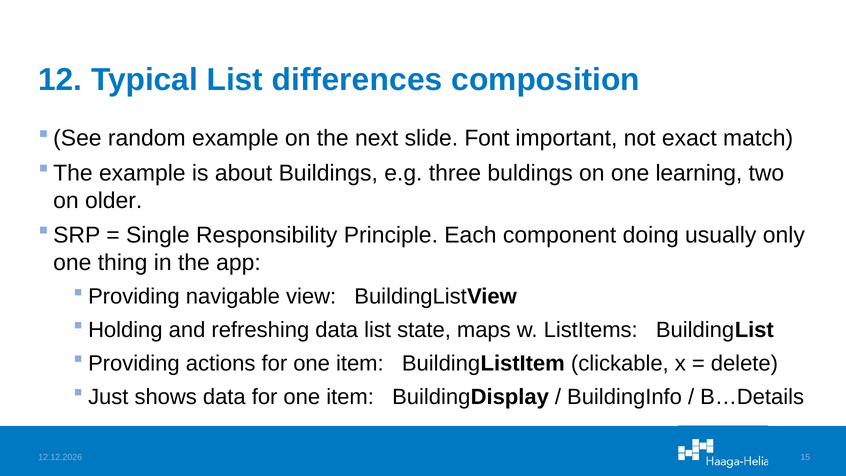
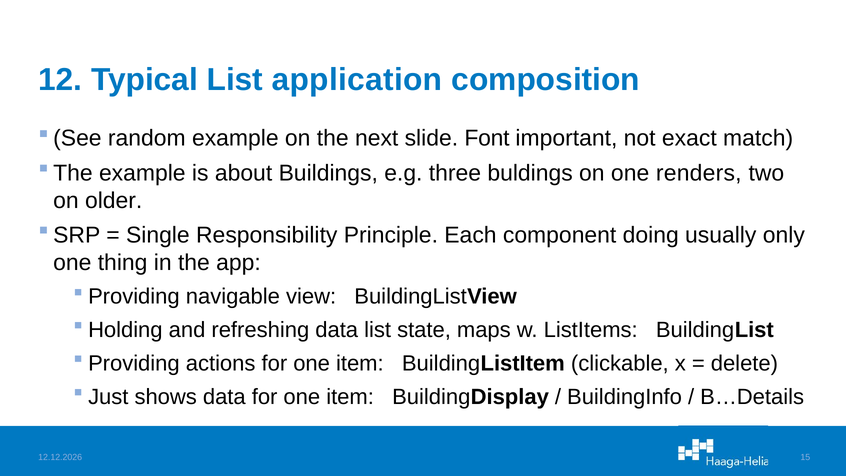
differences: differences -> application (357, 80)
learning: learning -> renders (699, 173)
